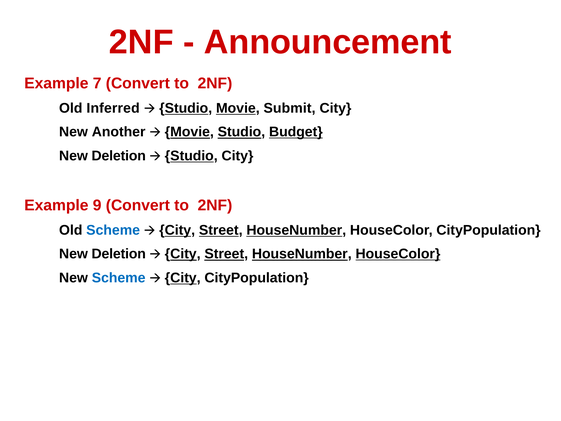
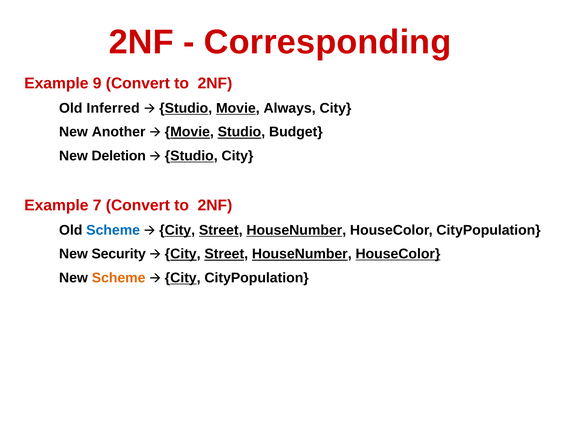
Announcement: Announcement -> Corresponding (328, 42)
7: 7 -> 9 (97, 83)
Submit: Submit -> Always (290, 108)
Budget underline: present -> none (296, 132)
9: 9 -> 7 (97, 205)
Deletion: Deletion -> Security (119, 254)
Scheme colour: blue -> orange (119, 278)
